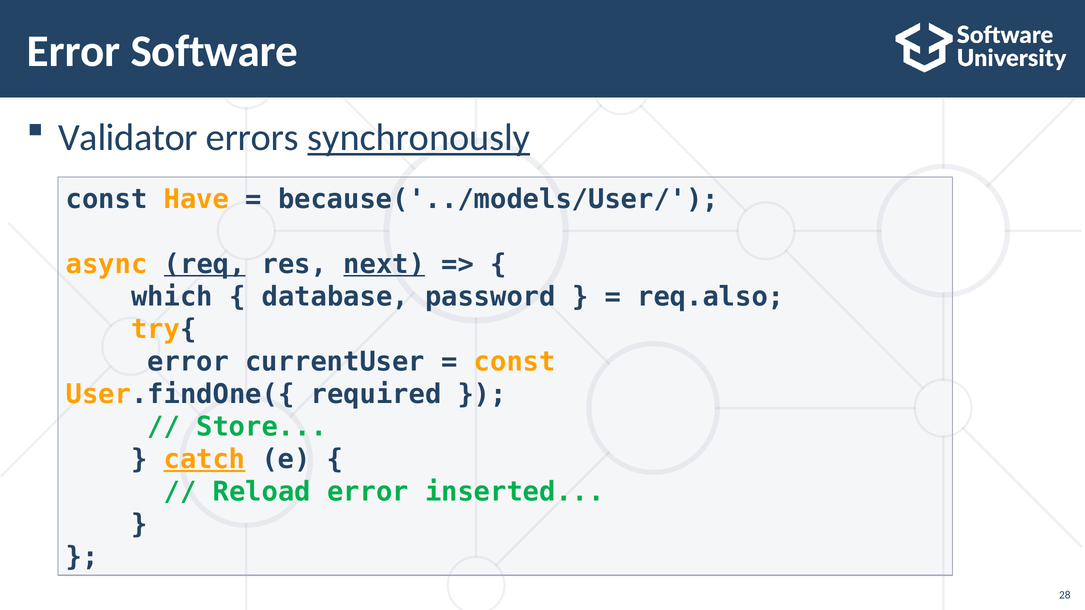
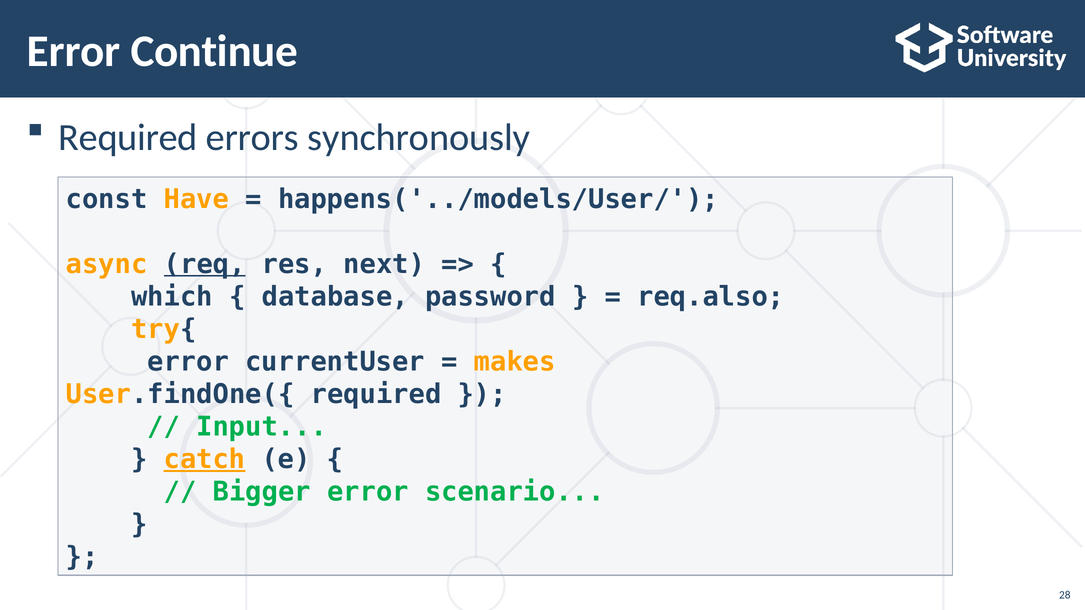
Software: Software -> Continue (214, 51)
Validator: Validator -> Required (128, 138)
synchronously underline: present -> none (419, 138)
because('../models/User/: because('../models/User/ -> happens('../models/User/ (498, 199)
next underline: present -> none (384, 264)
const: const -> makes (515, 362)
Store: Store -> Input (262, 427)
Reload: Reload -> Bigger (262, 492)
inserted: inserted -> scenario (515, 492)
